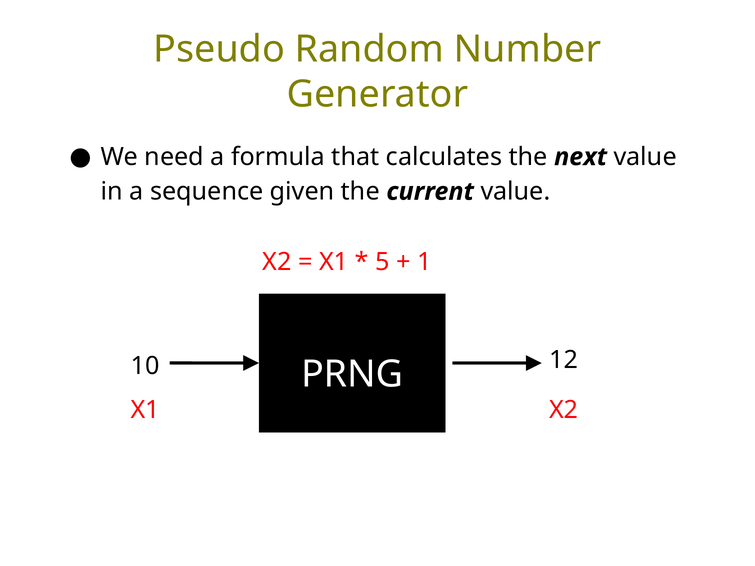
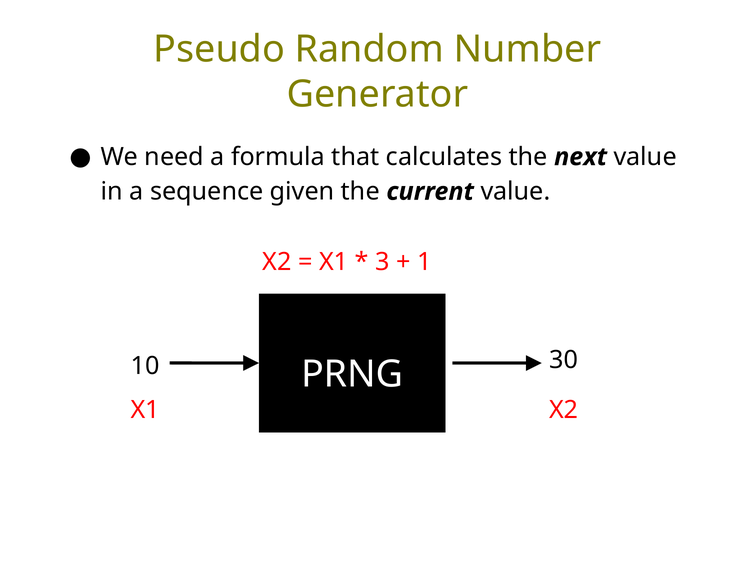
5: 5 -> 3 (382, 262)
12: 12 -> 30 (564, 360)
